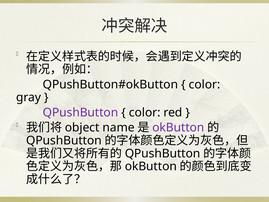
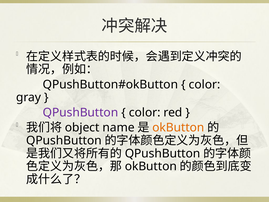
okButton colour: purple -> orange (178, 127)
